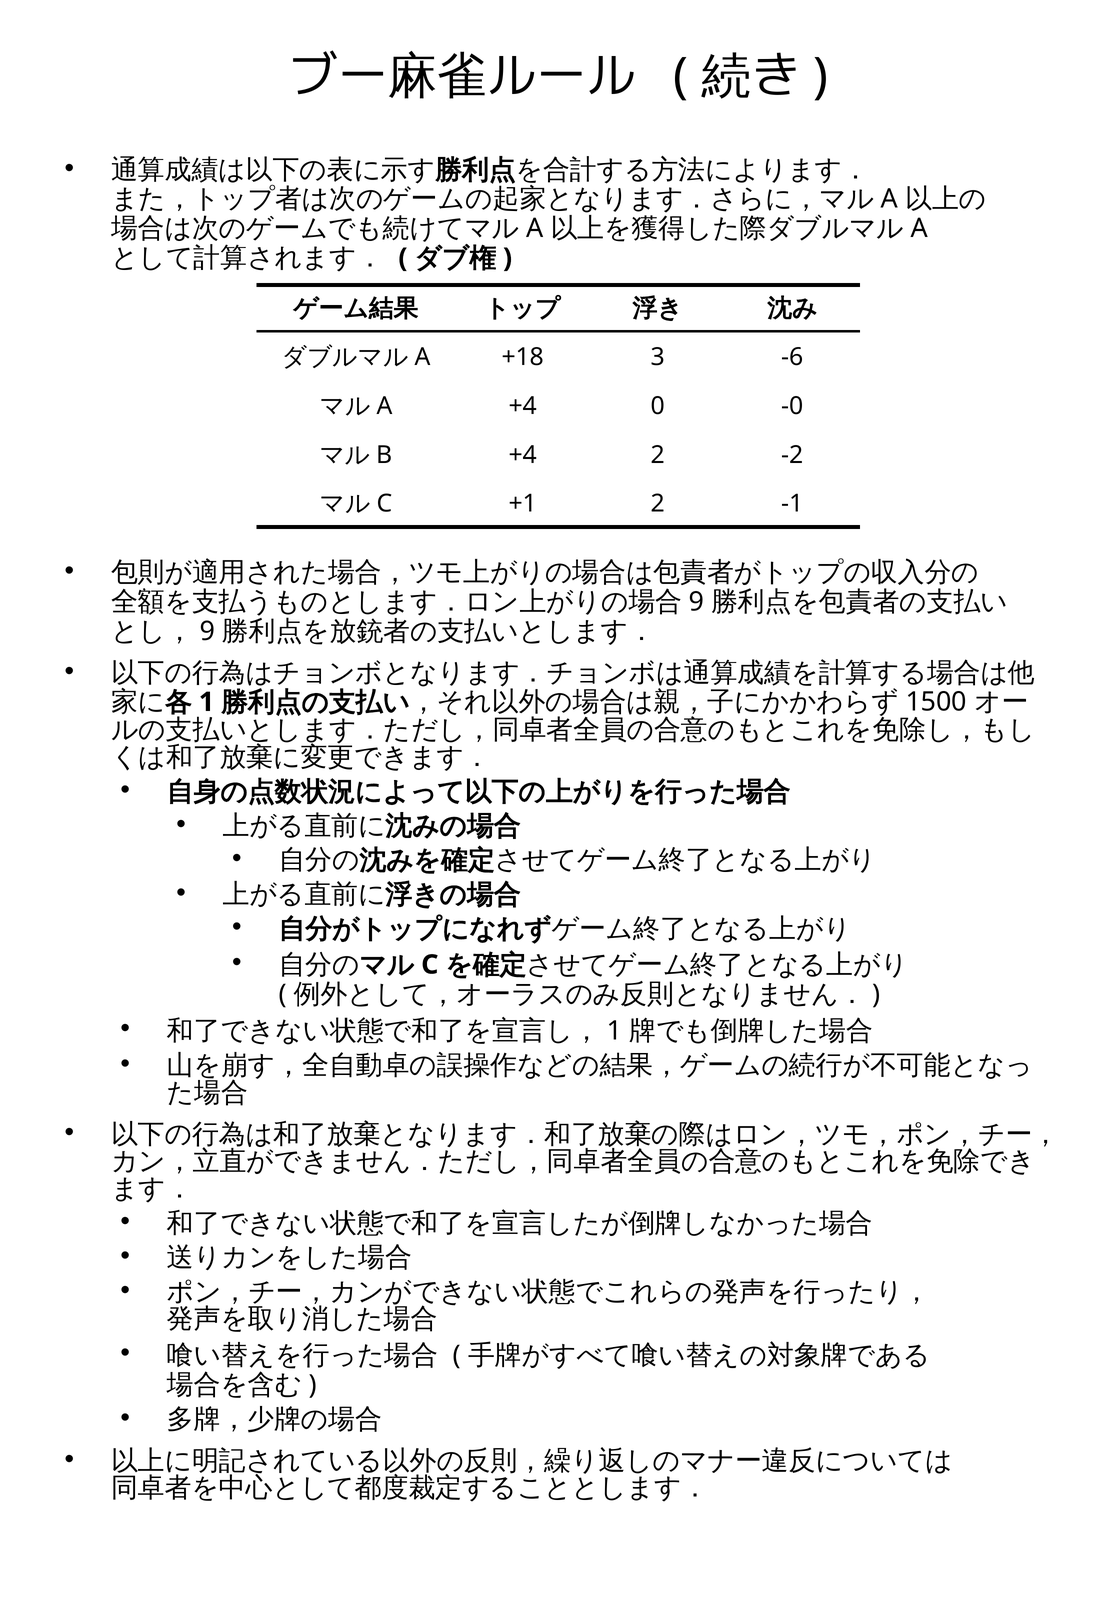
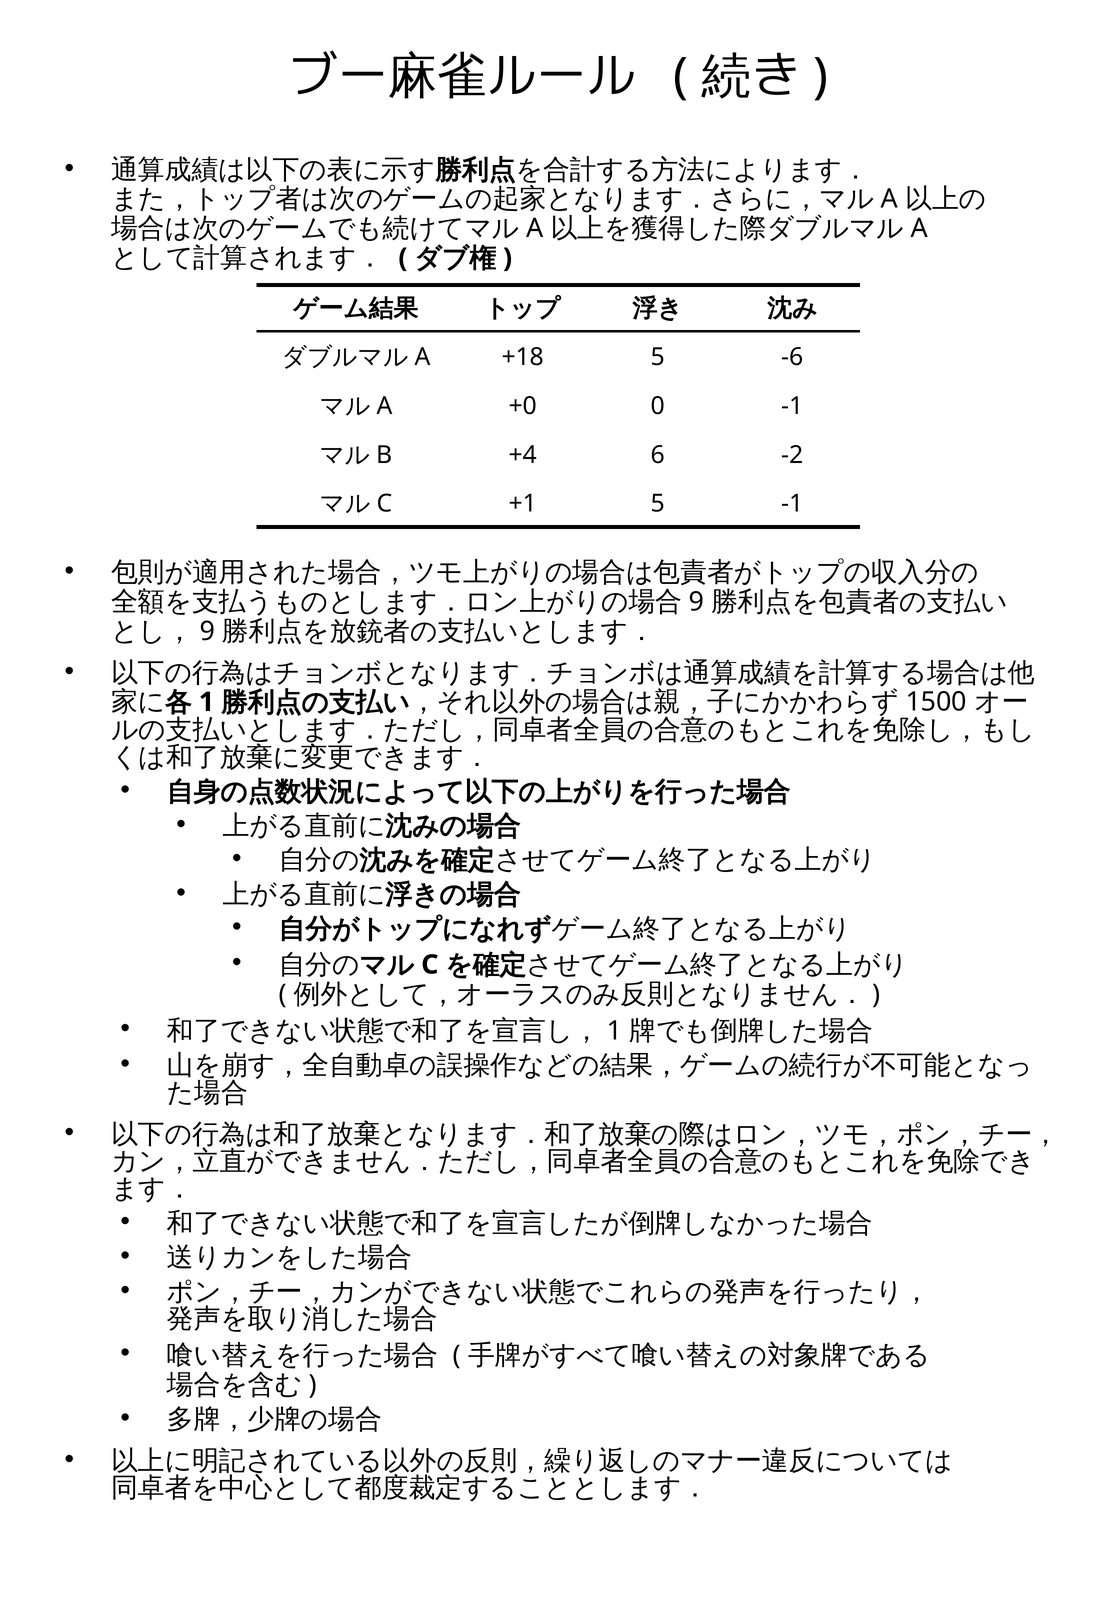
+18 3: 3 -> 5 (658, 357)
+4: +4 -> +0 (523, 406)
0 -0: -0 -> -1 (793, 406)
+4 2: 2 -> 6 (658, 455)
+1 2: 2 -> 5 (658, 504)
